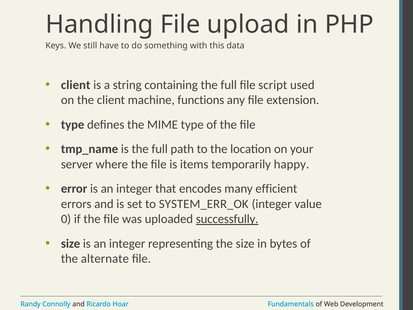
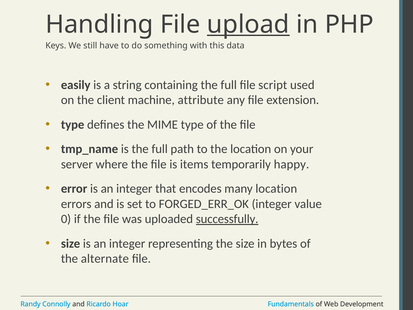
upload underline: none -> present (248, 25)
client: client -> easily (76, 85)
functions: functions -> attribute (201, 100)
many efficient: efficient -> location (276, 189)
SYSTEM_ERR_OK: SYSTEM_ERR_OK -> FORGED_ERR_OK (204, 204)
